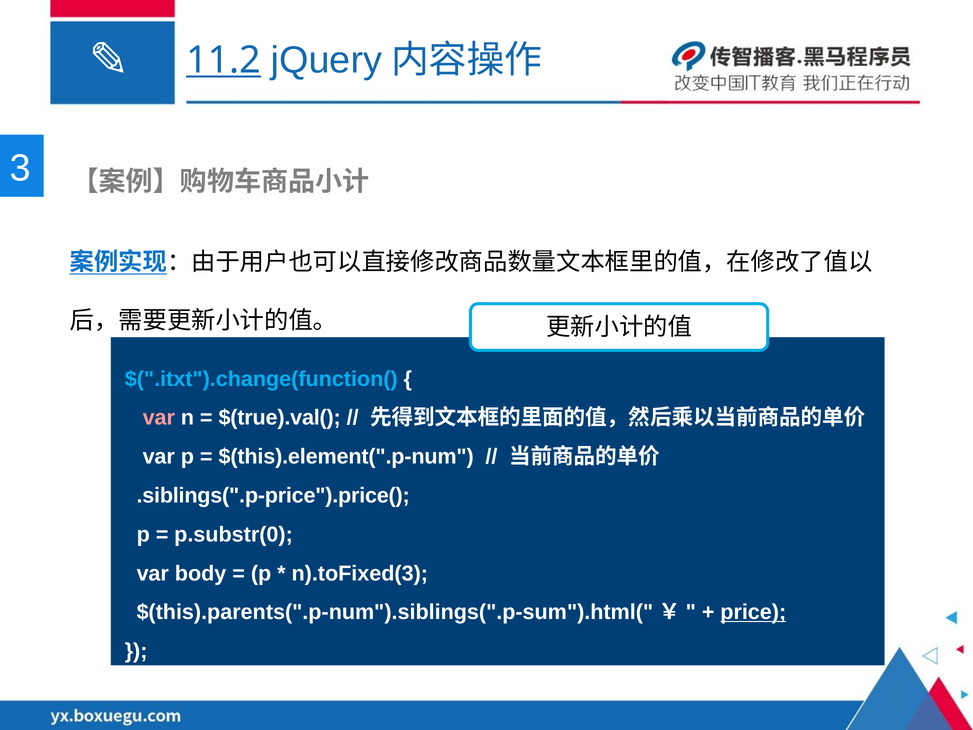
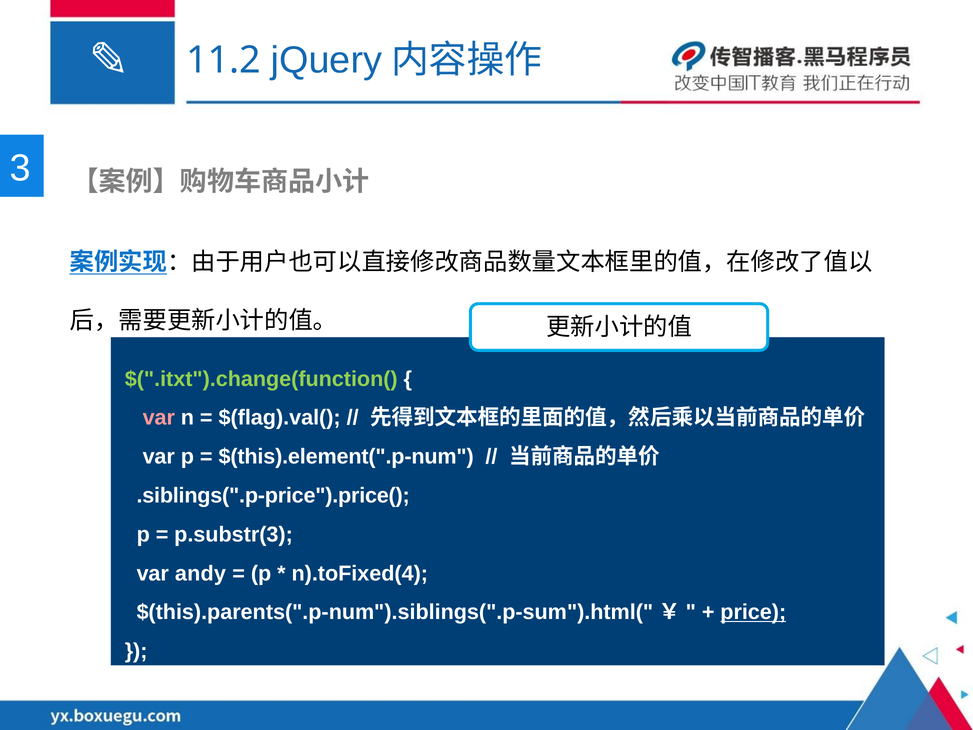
11.2 underline: present -> none (224, 60)
$(".itxt").change(function( colour: light blue -> light green (261, 379)
$(true).val(: $(true).val( -> $(flag).val( (280, 418)
p.substr(0: p.substr(0 -> p.substr(3 (234, 534)
body: body -> andy (200, 573)
n).toFixed(3: n).toFixed(3 -> n).toFixed(4 (360, 573)
